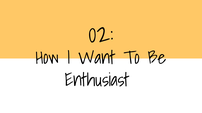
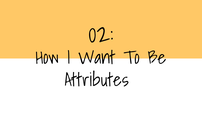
Enthusiast: Enthusiast -> Attributes (97, 80)
